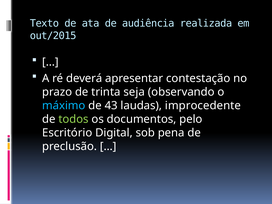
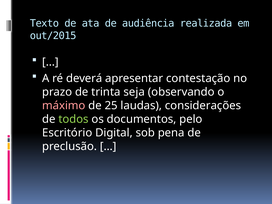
máximo colour: light blue -> pink (64, 105)
43: 43 -> 25 (111, 105)
improcedente: improcedente -> considerações (203, 105)
